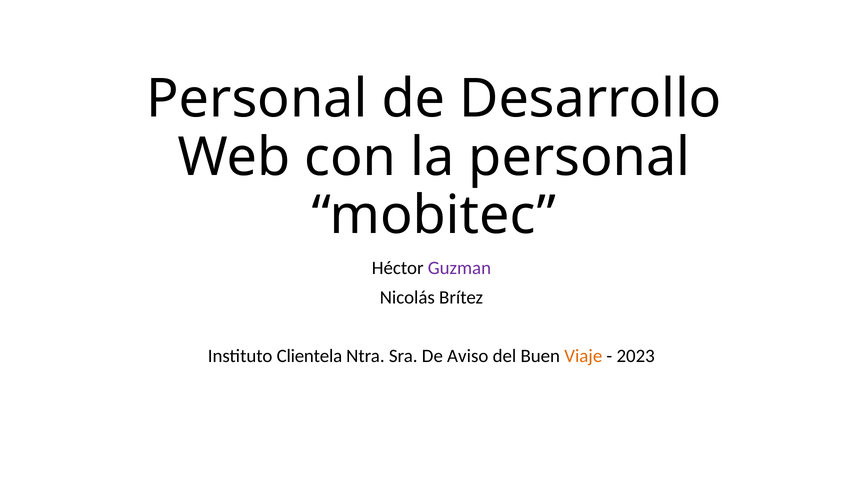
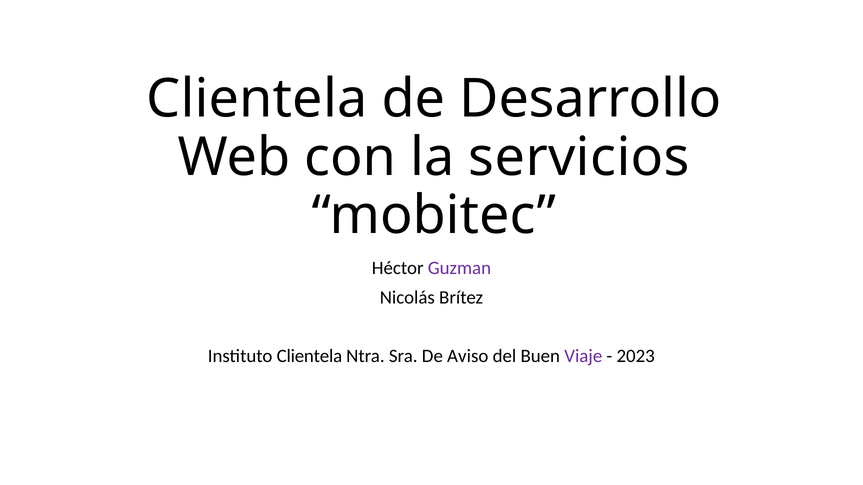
Personal: Personal -> Clientela (257, 99)
la personal: personal -> servicios (579, 158)
Viaje colour: orange -> purple (583, 356)
